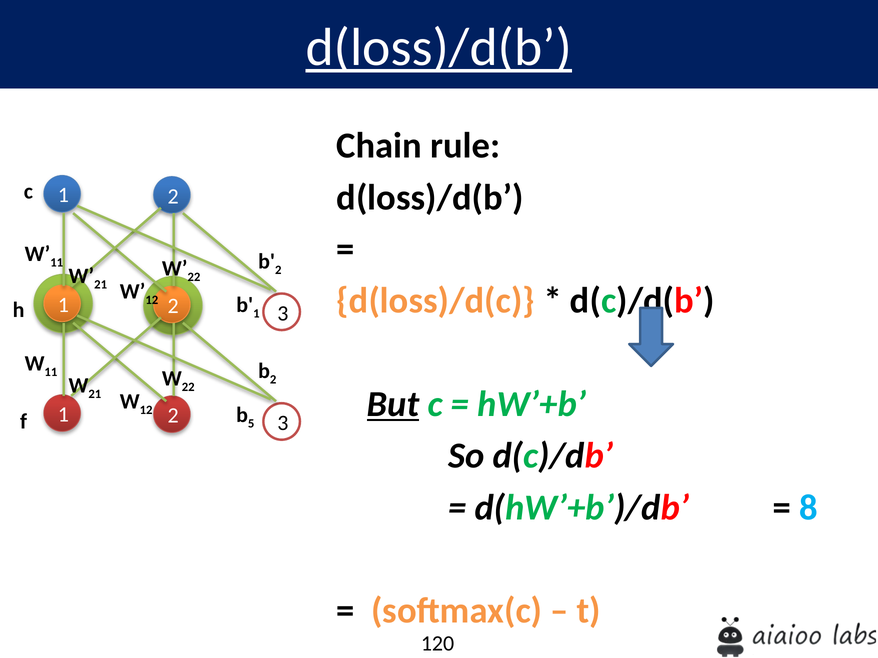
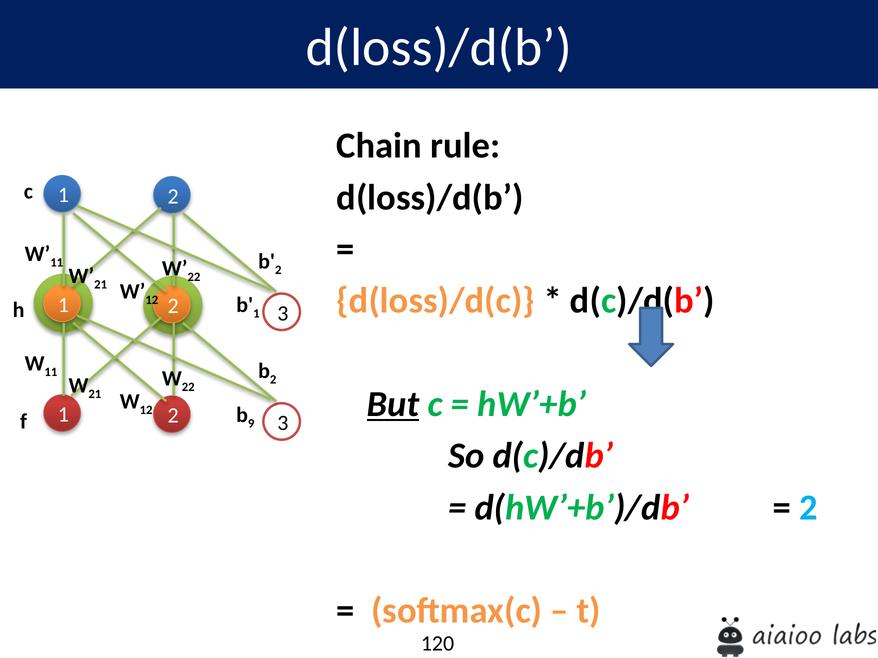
d(loss)/d(b underline: present -> none (439, 48)
5: 5 -> 9 (251, 424)
8: 8 -> 2 (809, 508)
